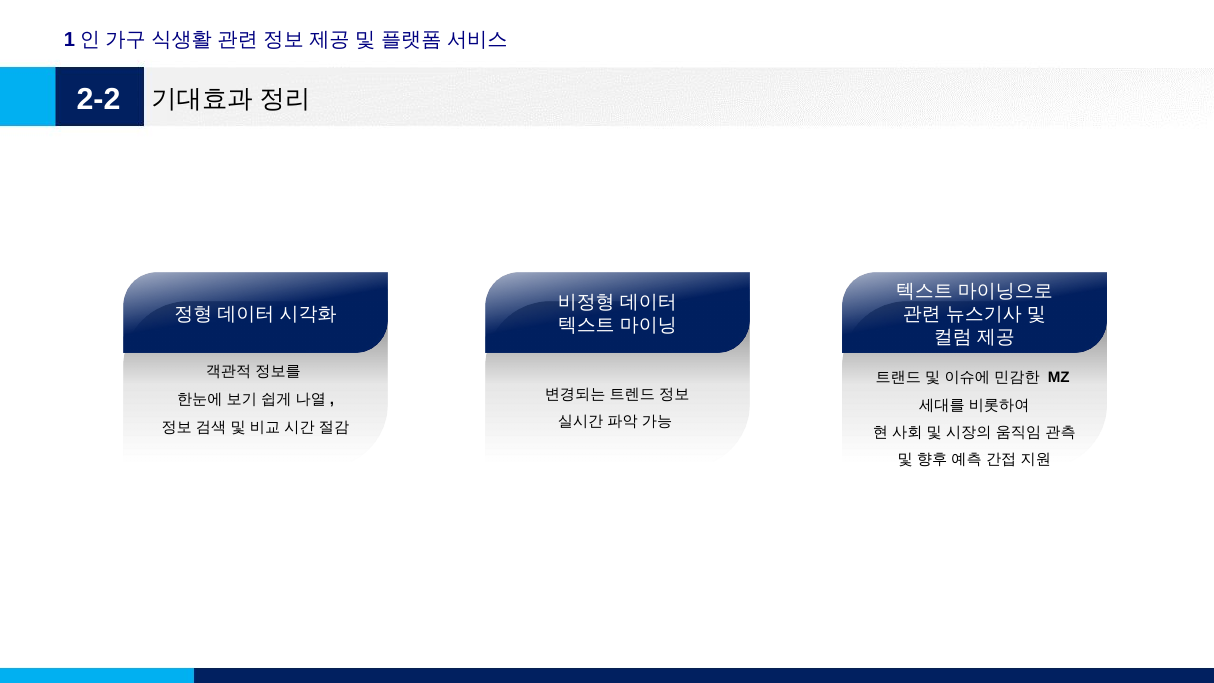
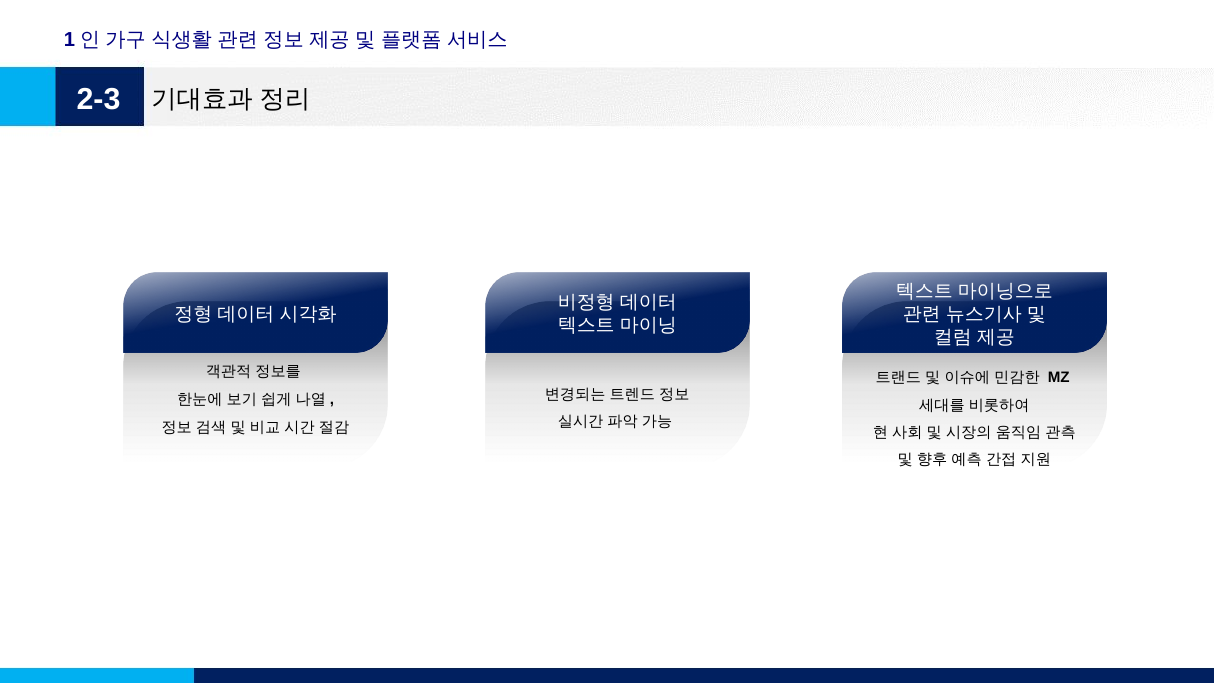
2-2: 2-2 -> 2-3 (99, 99)
